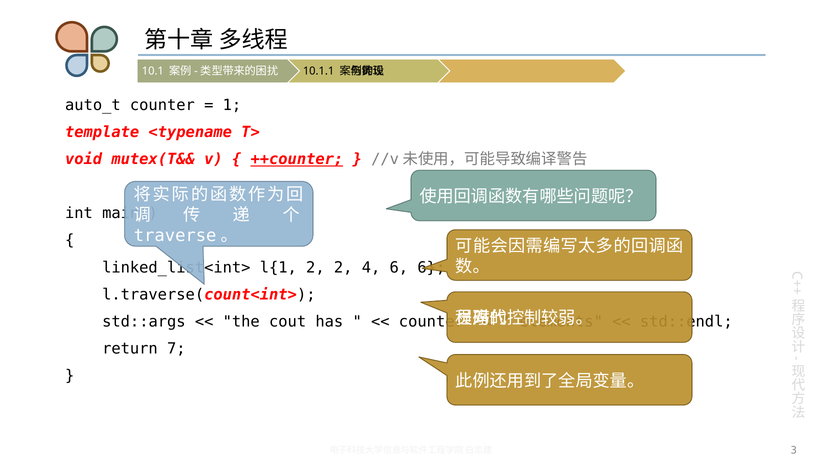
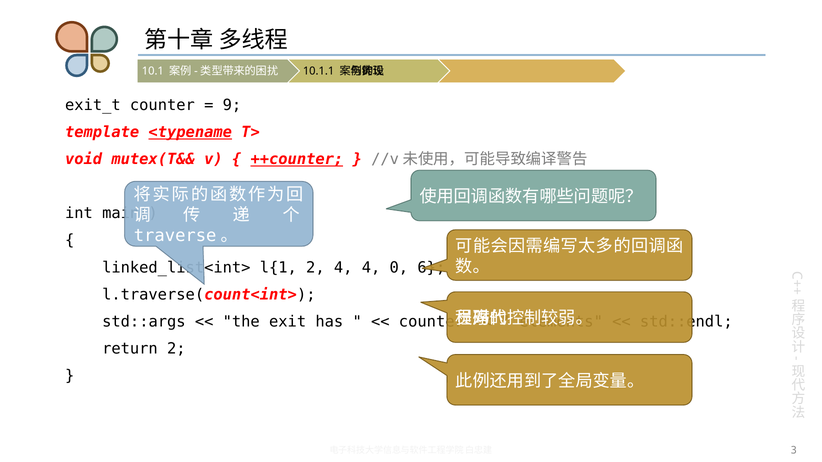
auto_t: auto_t -> exit_t (93, 105)
1: 1 -> 9 (232, 105)
<typename underline: none -> present (190, 132)
2: 2 -> 4 (343, 268)
4 6: 6 -> 0 (399, 268)
cout: cout -> exit (288, 322)
return 7: 7 -> 2 (176, 349)
